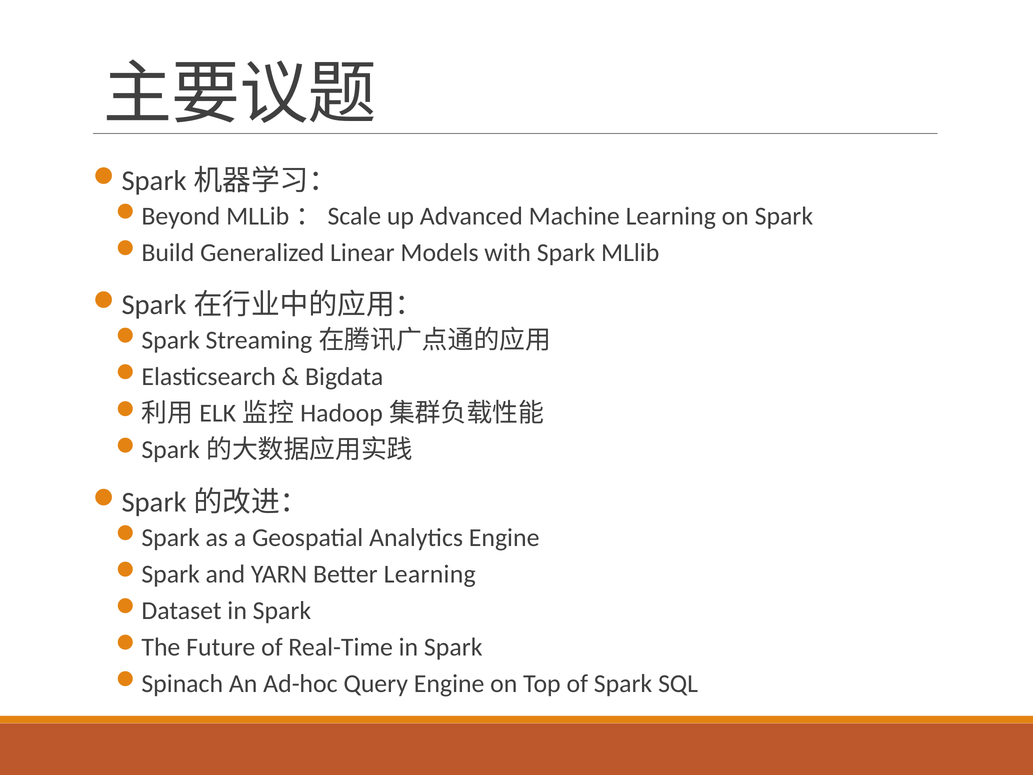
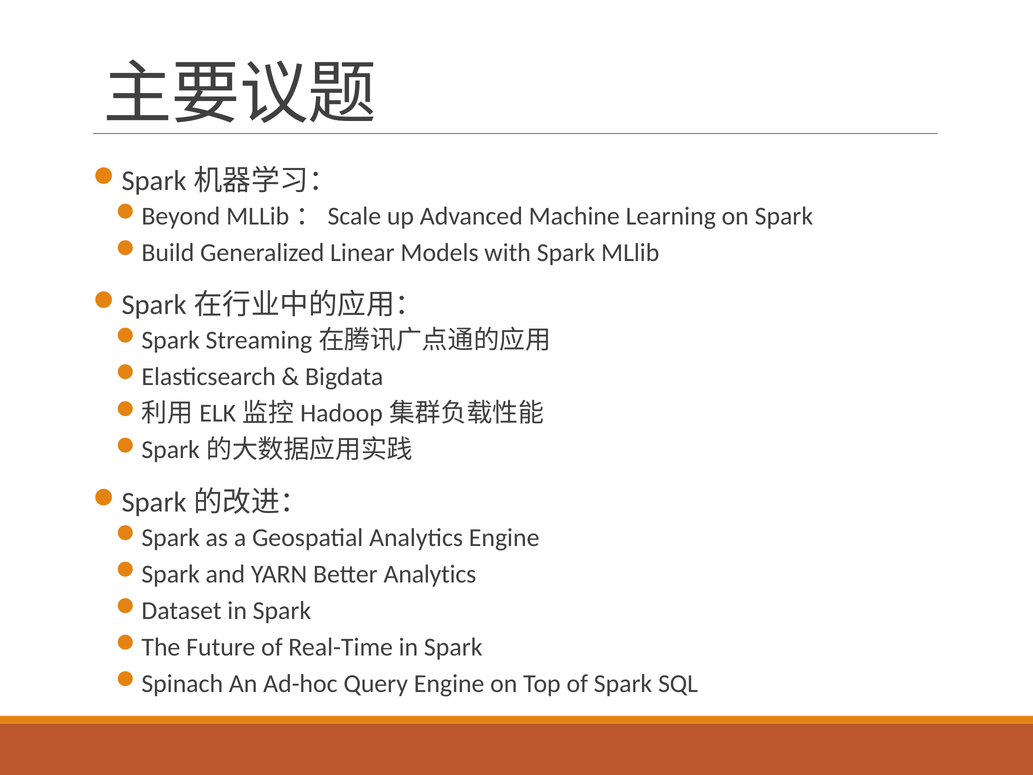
Better Learning: Learning -> Analytics (430, 574)
